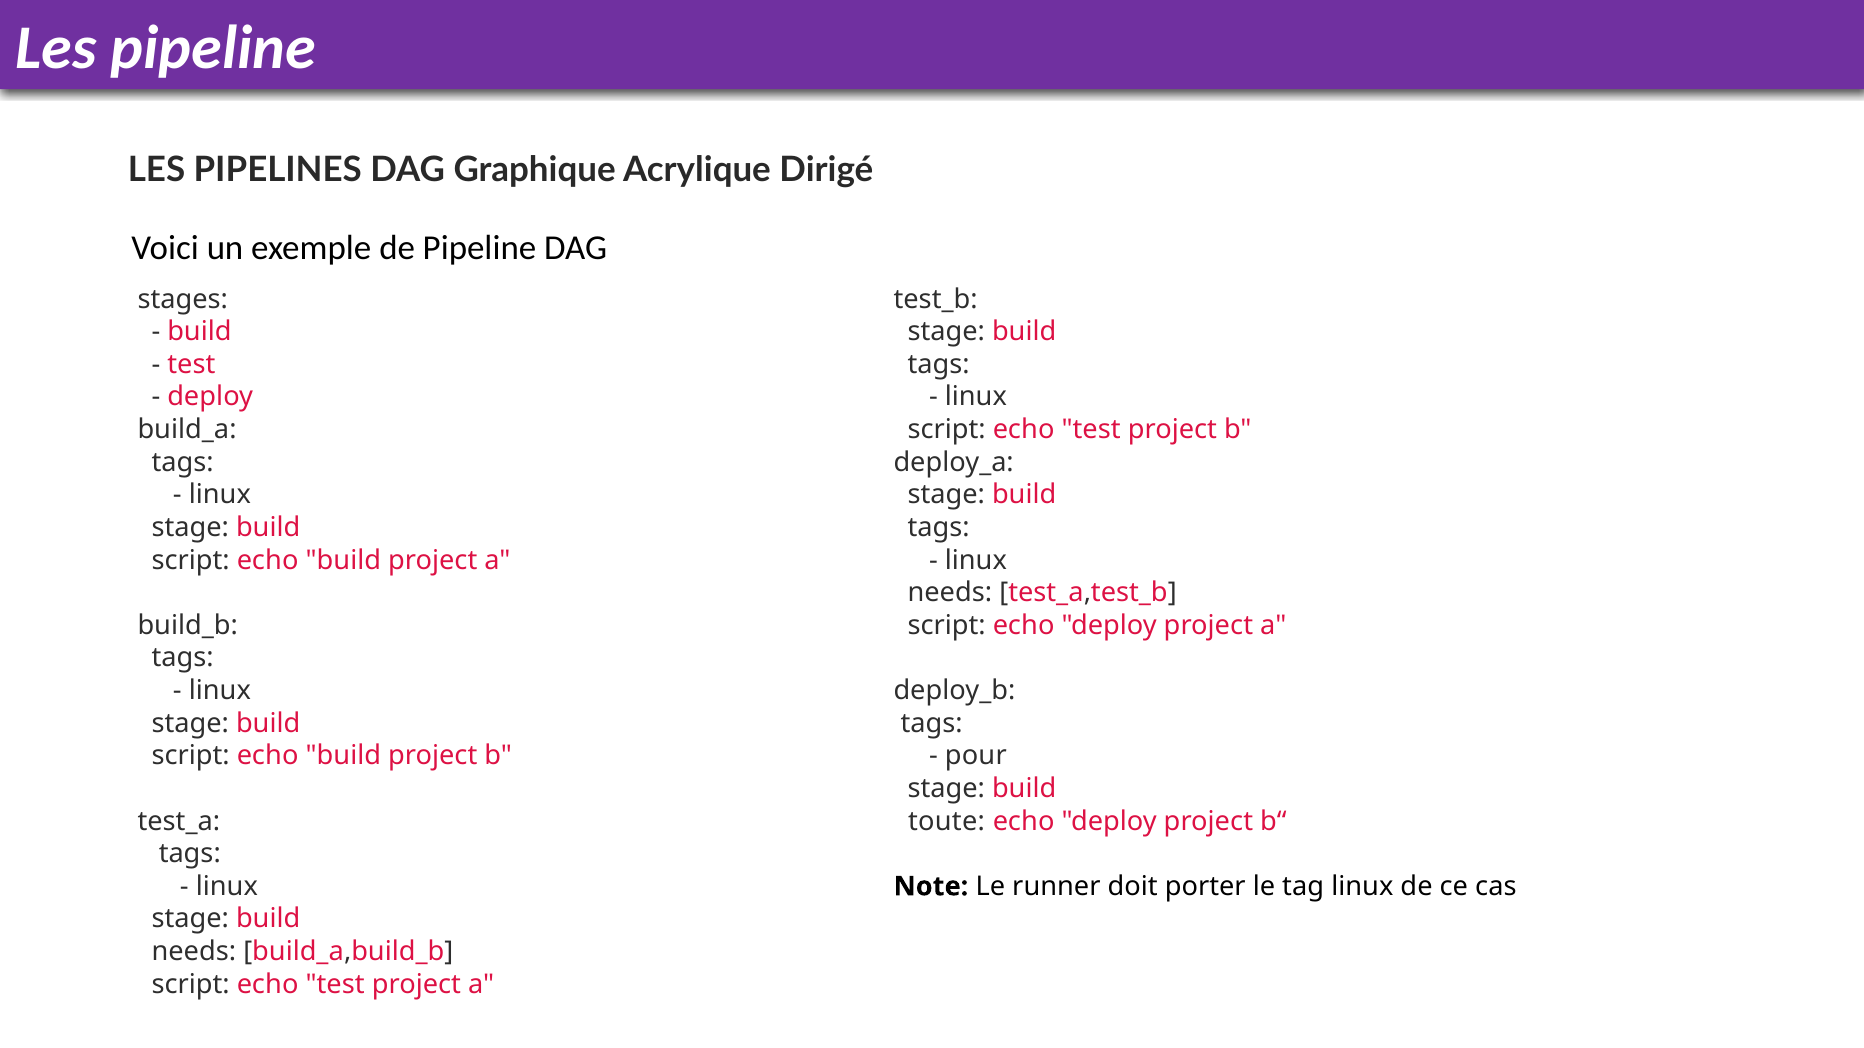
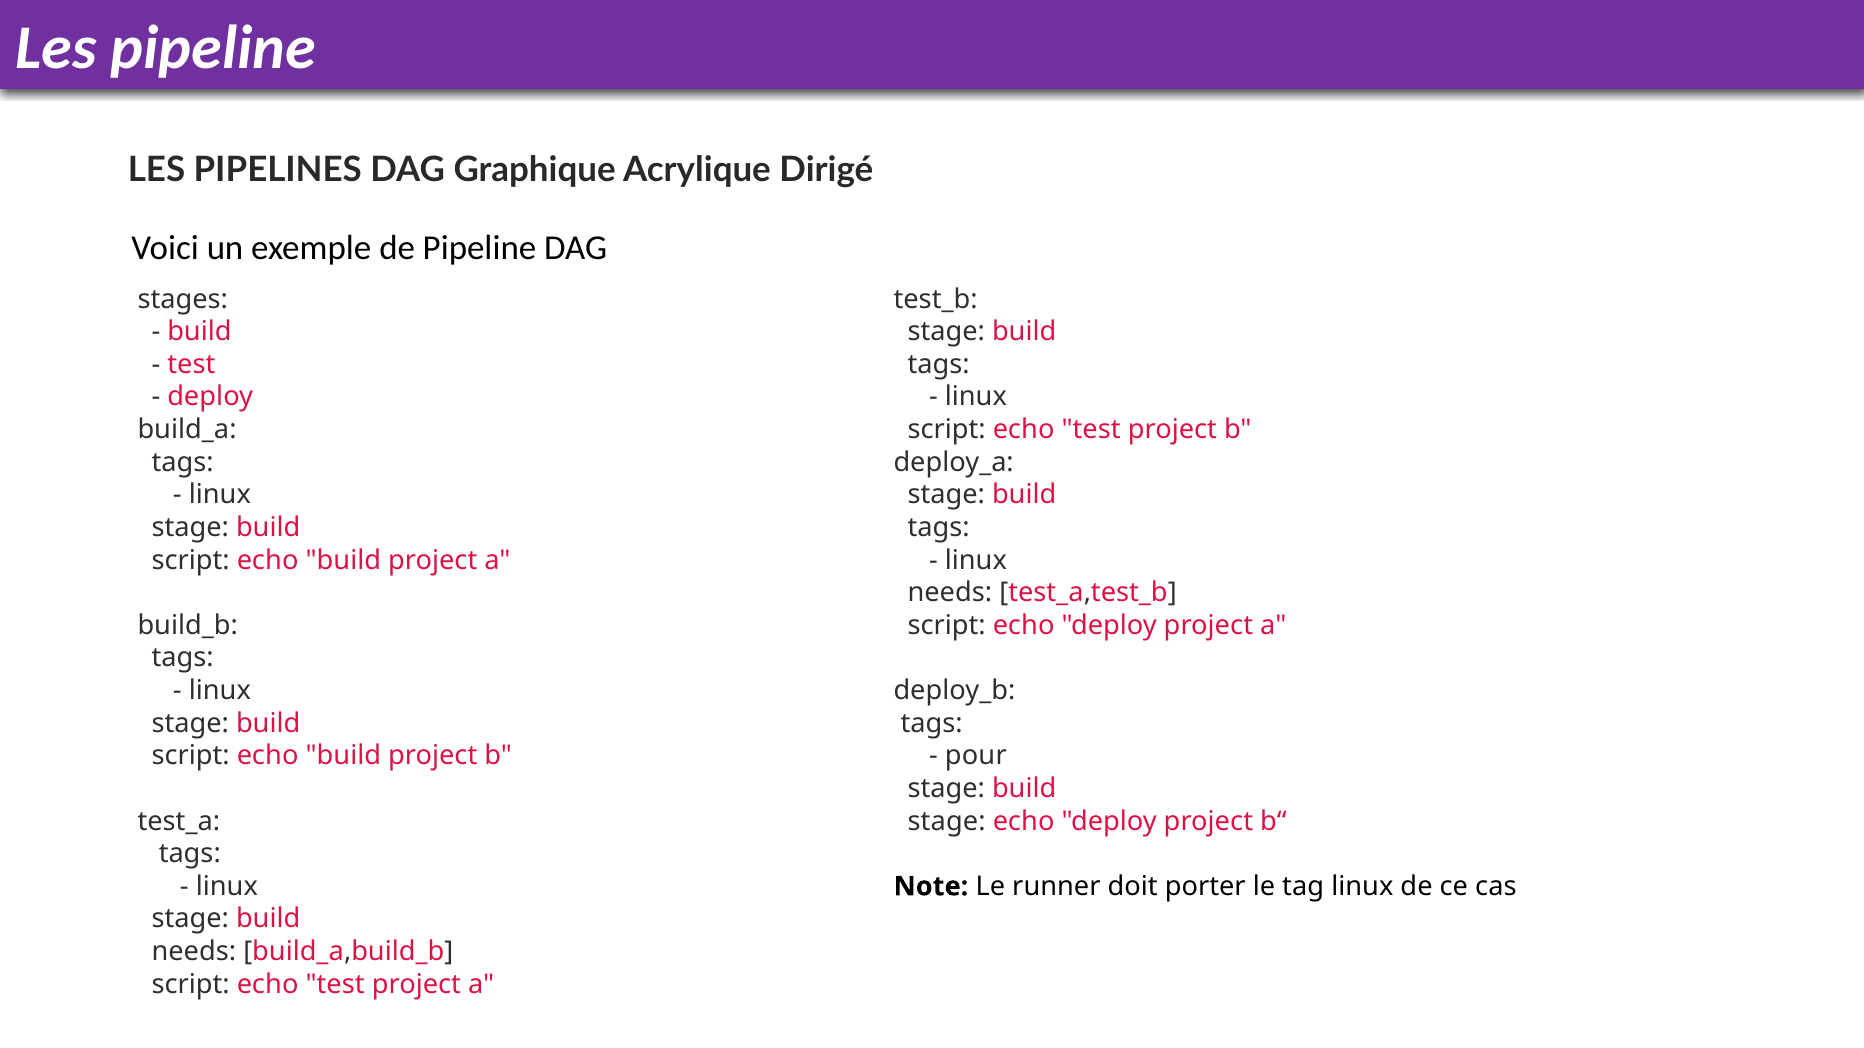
toute: toute -> stage (947, 822)
